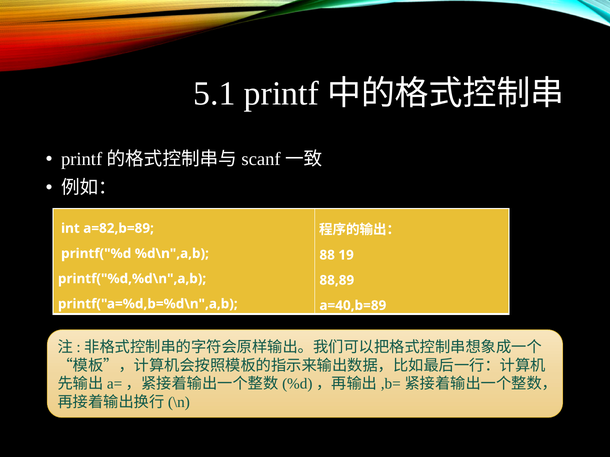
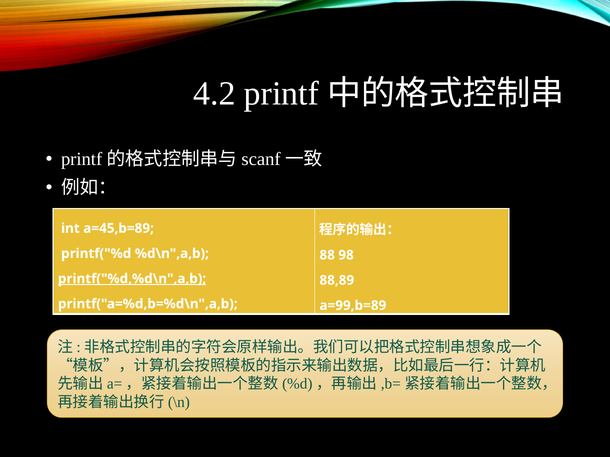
5.1: 5.1 -> 4.2 (214, 94)
a=82,b=89: a=82,b=89 -> a=45,b=89 (119, 229)
19: 19 -> 98 (346, 255)
printf("%d,%d\n",a,b underline: none -> present (132, 279)
a=40,b=89: a=40,b=89 -> a=99,b=89 (353, 306)
